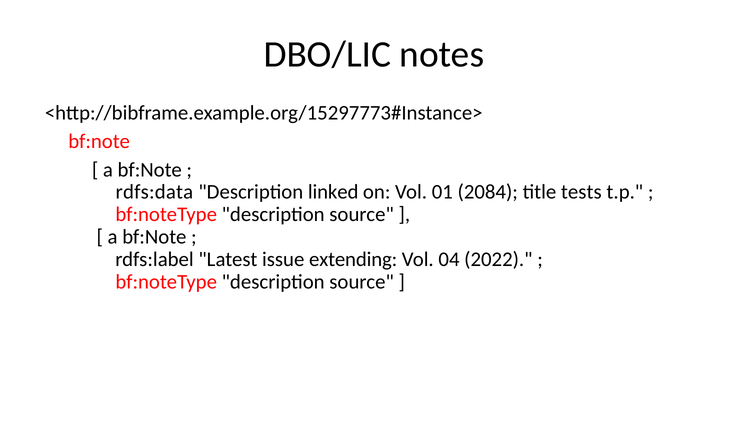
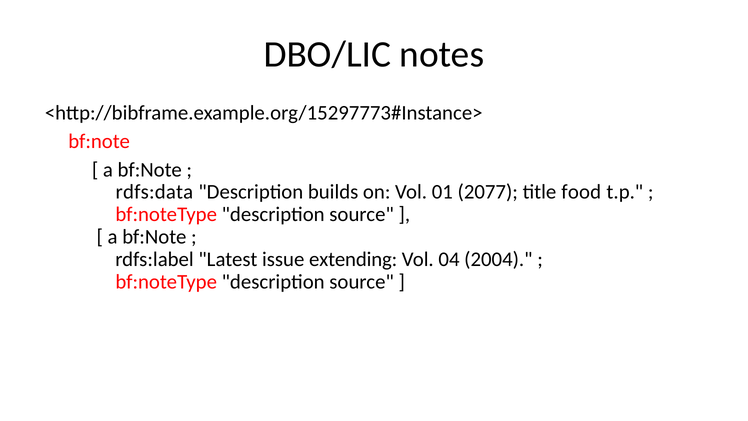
linked: linked -> builds (333, 192)
2084: 2084 -> 2077 (488, 192)
tests: tests -> food (581, 192)
2022: 2022 -> 2004 (498, 259)
